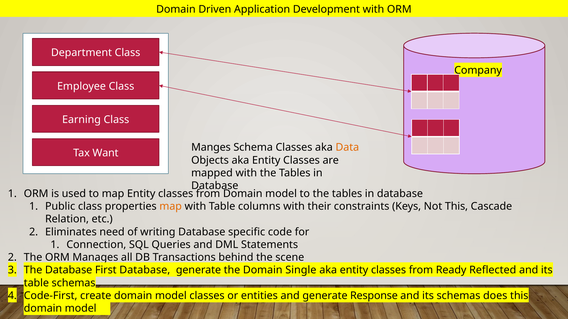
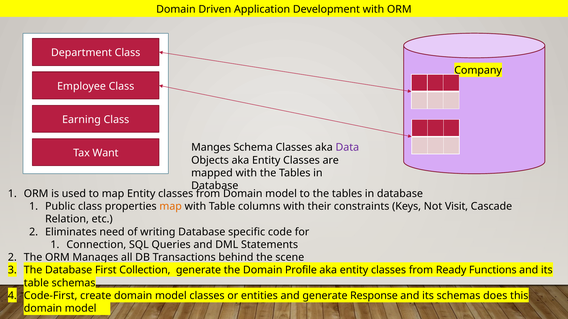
Data colour: orange -> purple (347, 148)
Not This: This -> Visit (457, 207)
First Database: Database -> Collection (145, 271)
Single: Single -> Profile (301, 271)
Reflected: Reflected -> Functions (493, 271)
